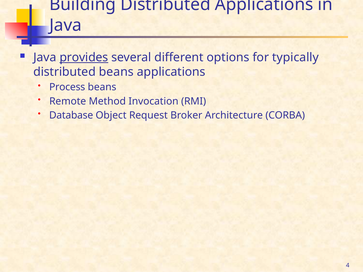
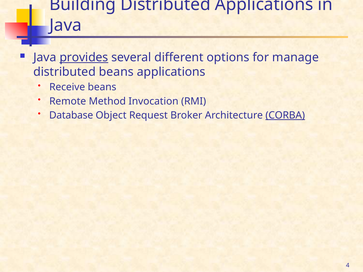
typically: typically -> manage (296, 57)
Process: Process -> Receive (67, 87)
CORBA underline: none -> present (285, 115)
